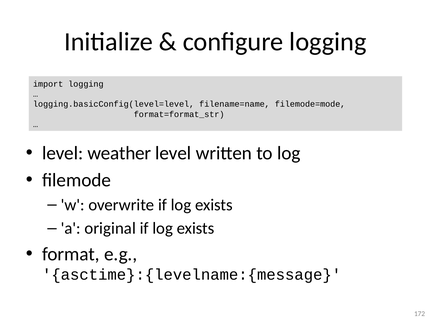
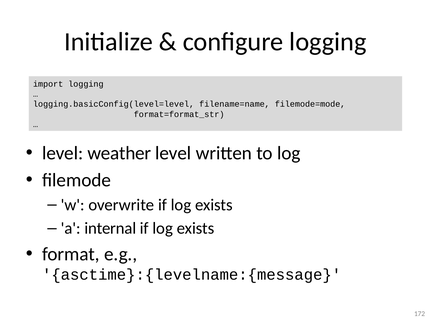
original: original -> internal (110, 228)
